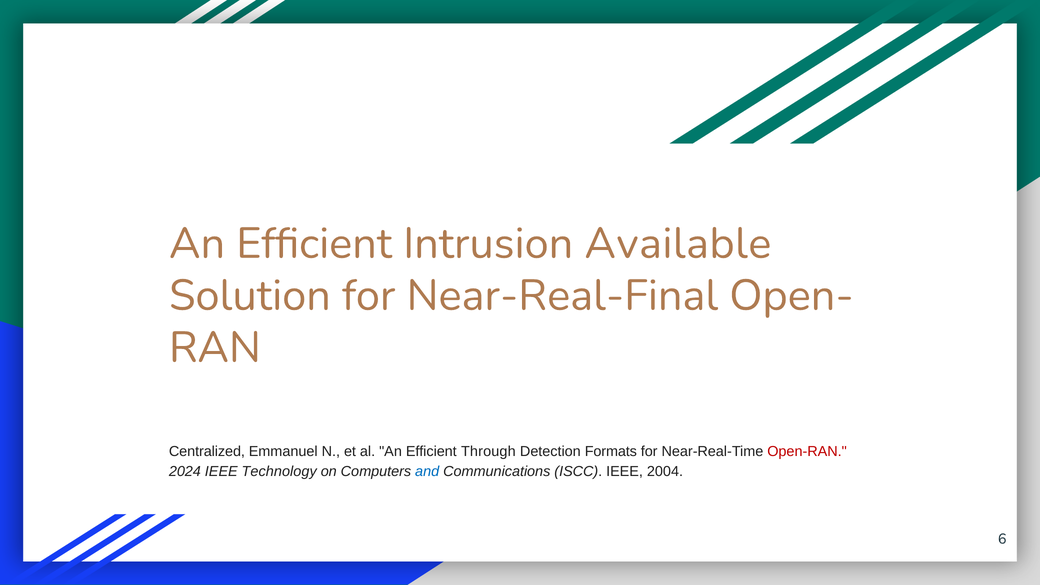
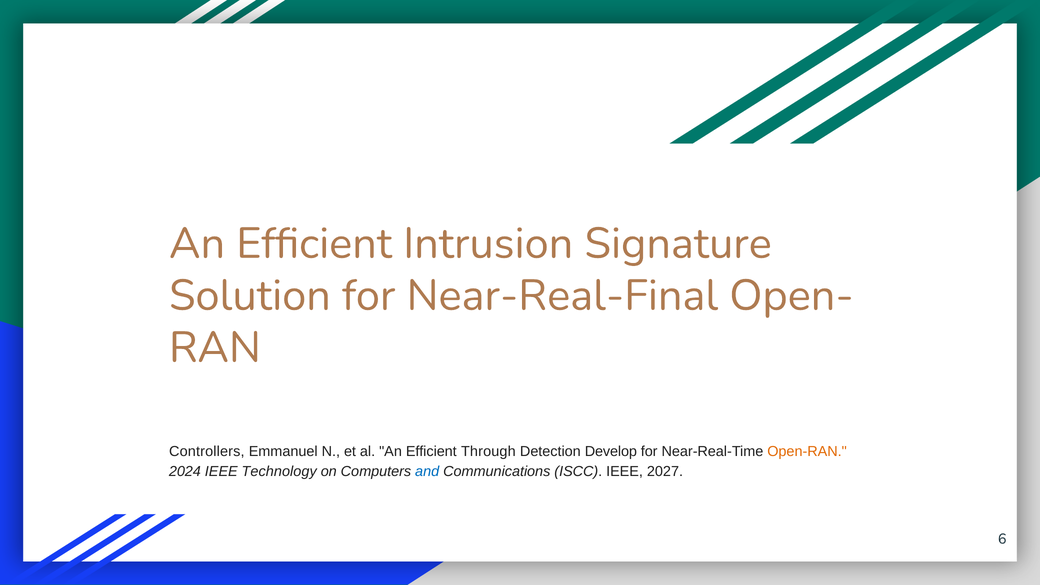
Available: Available -> Signature (678, 243)
Centralized: Centralized -> Controllers (207, 451)
Formats: Formats -> Develop (611, 451)
Open-RAN colour: red -> orange (807, 451)
2004: 2004 -> 2027 (665, 471)
